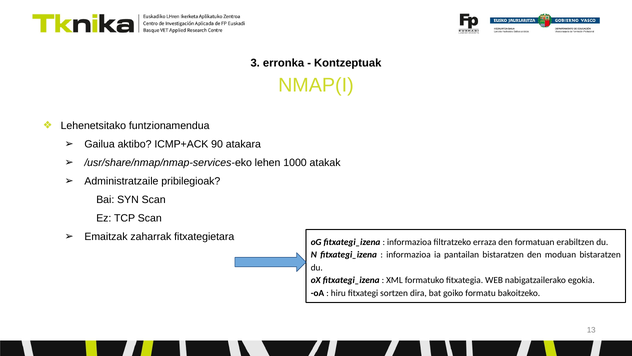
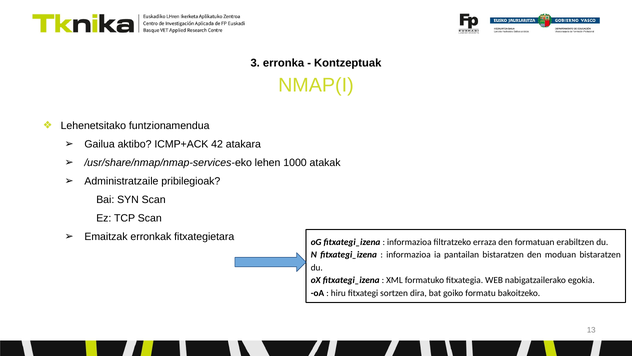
90: 90 -> 42 (217, 144)
zaharrak: zaharrak -> erronkak (151, 236)
